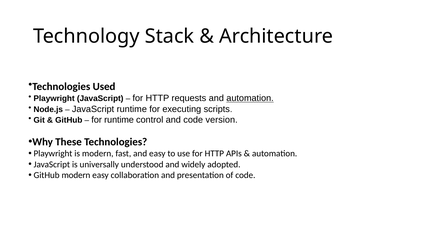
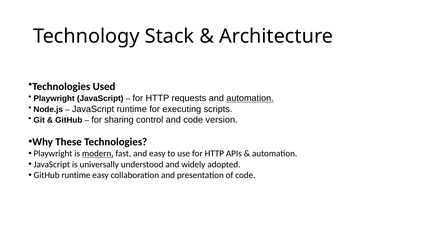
for runtime: runtime -> sharing (119, 120)
modern underline: none -> present (98, 154)
GitHub modern: modern -> runtime (76, 175)
